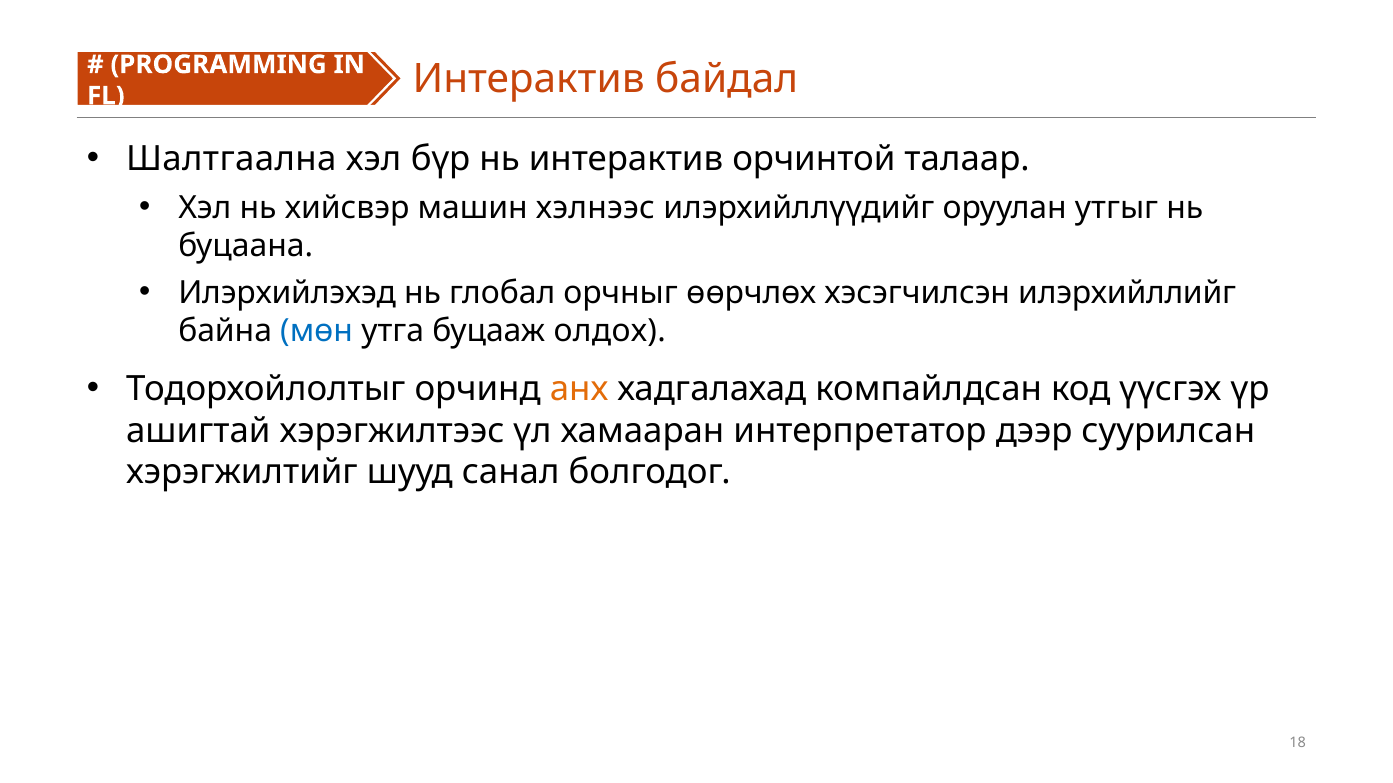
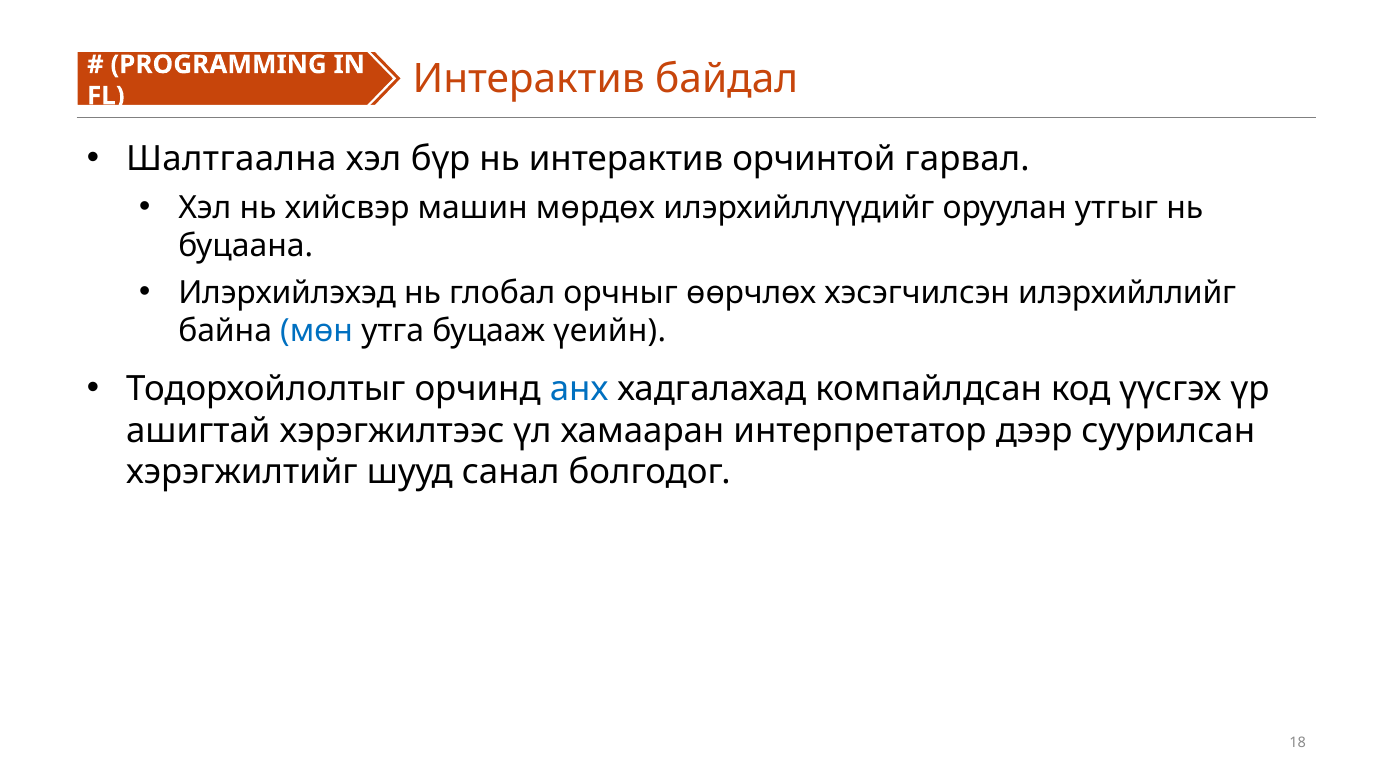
талаар: талаар -> гарвал (967, 159)
хэлнээс: хэлнээс -> мөрдөх (595, 208)
олдох: олдох -> үеийн (610, 331)
анх colour: orange -> blue (579, 389)
